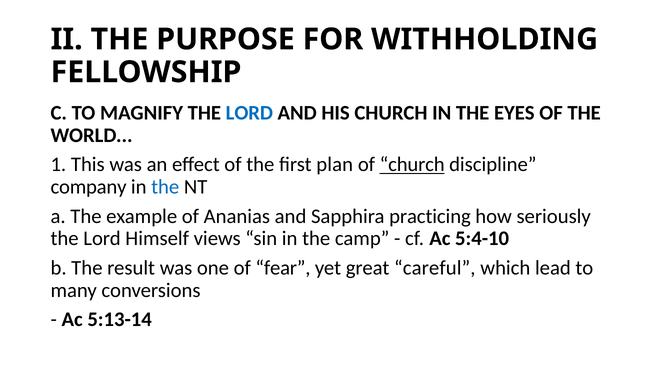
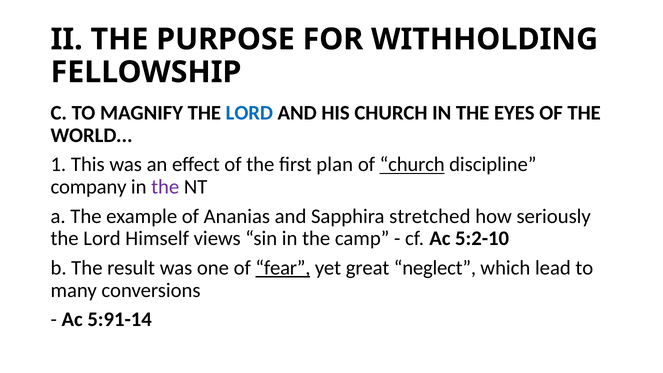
the colour: blue -> purple (165, 187)
practicing: practicing -> stretched (430, 216)
5:4-10: 5:4-10 -> 5:2-10 (482, 239)
fear underline: none -> present (283, 268)
careful: careful -> neglect (435, 268)
5:13-14: 5:13-14 -> 5:91-14 (120, 319)
